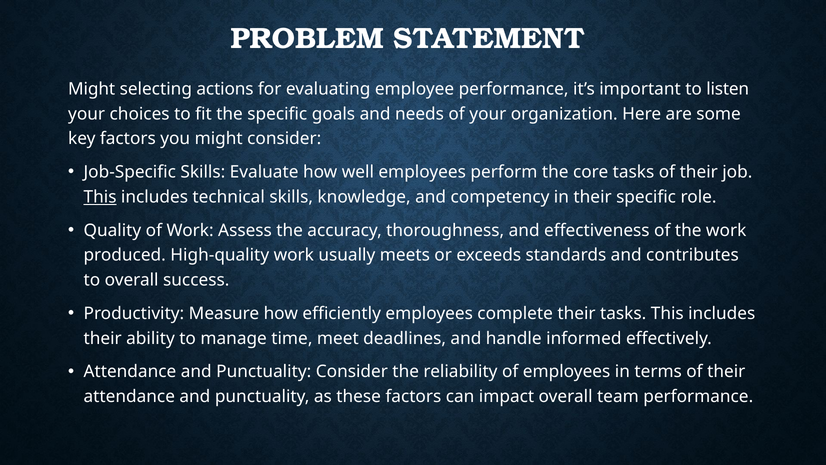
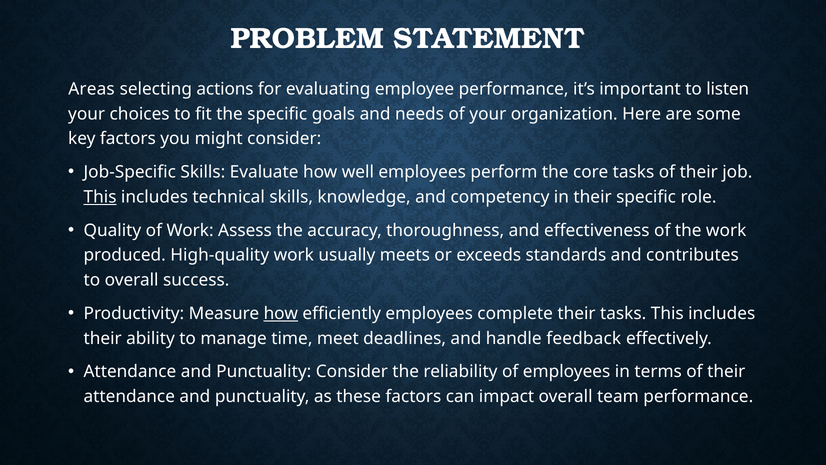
Might: Might -> Areas (92, 89)
how underline: none -> present (281, 313)
informed: informed -> feedback (584, 338)
